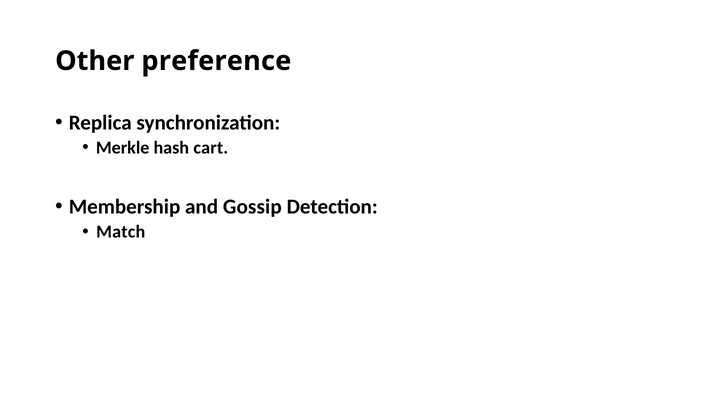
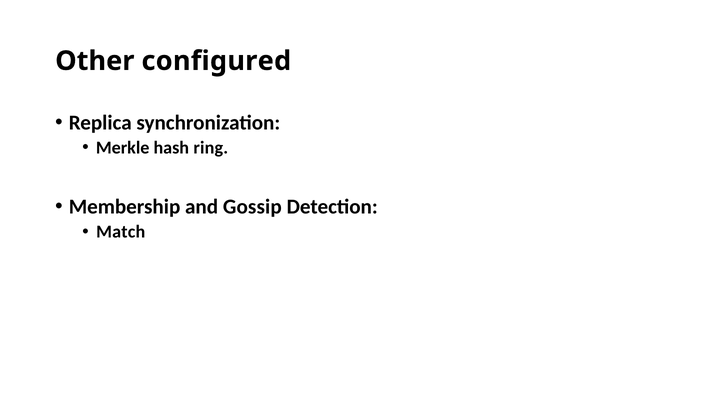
preference: preference -> configured (216, 61)
cart: cart -> ring (211, 147)
